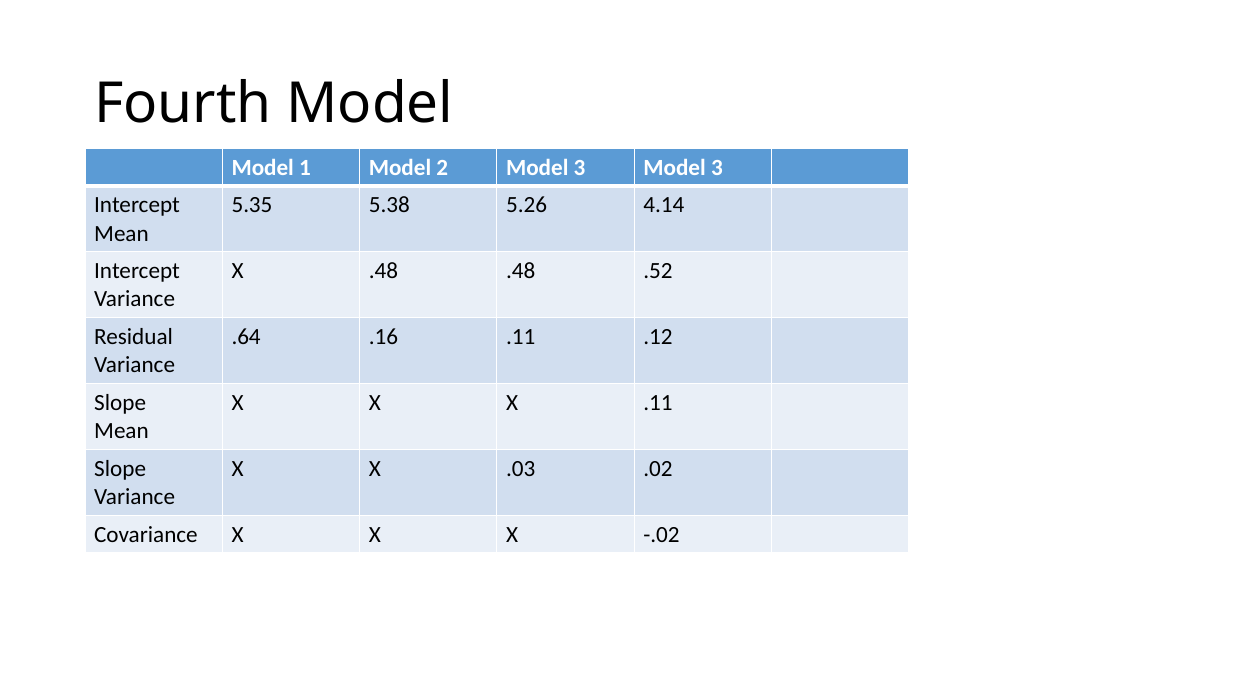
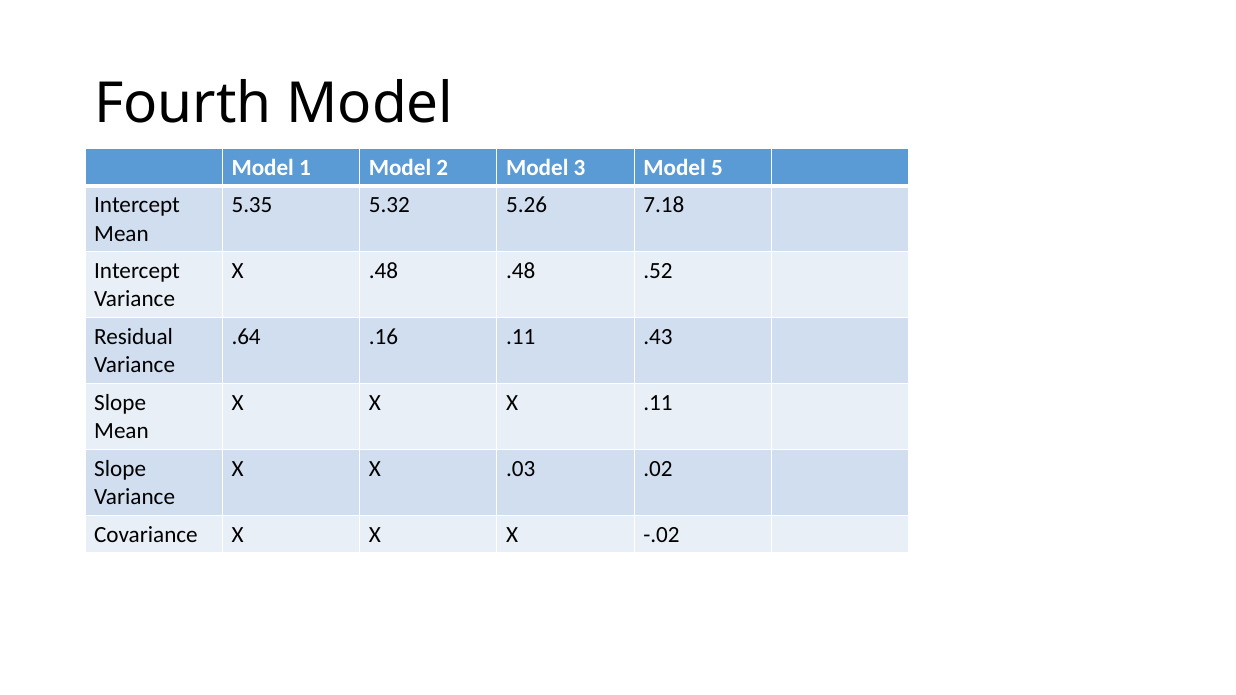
3 Model 3: 3 -> 5 (717, 168)
5.38: 5.38 -> 5.32 (389, 205)
4.14: 4.14 -> 7.18 (664, 205)
.12: .12 -> .43 (658, 337)
